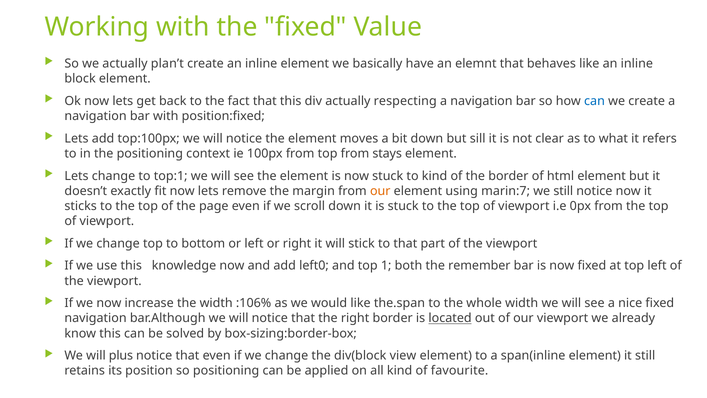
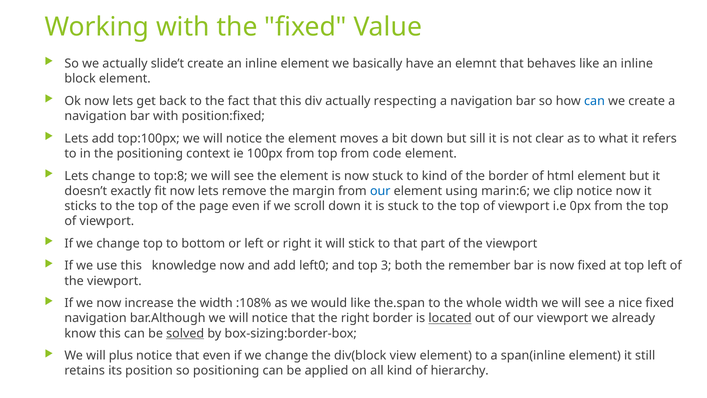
plan’t: plan’t -> slide’t (167, 63)
stays: stays -> code (387, 153)
top:1: top:1 -> top:8 (171, 176)
our colour: orange -> blue (380, 191)
marin:7: marin:7 -> marin:6 (506, 191)
we still: still -> clip (563, 191)
1: 1 -> 3 (386, 266)
:106%: :106% -> :108% (254, 303)
solved underline: none -> present (185, 333)
favourite: favourite -> hierarchy (460, 371)
